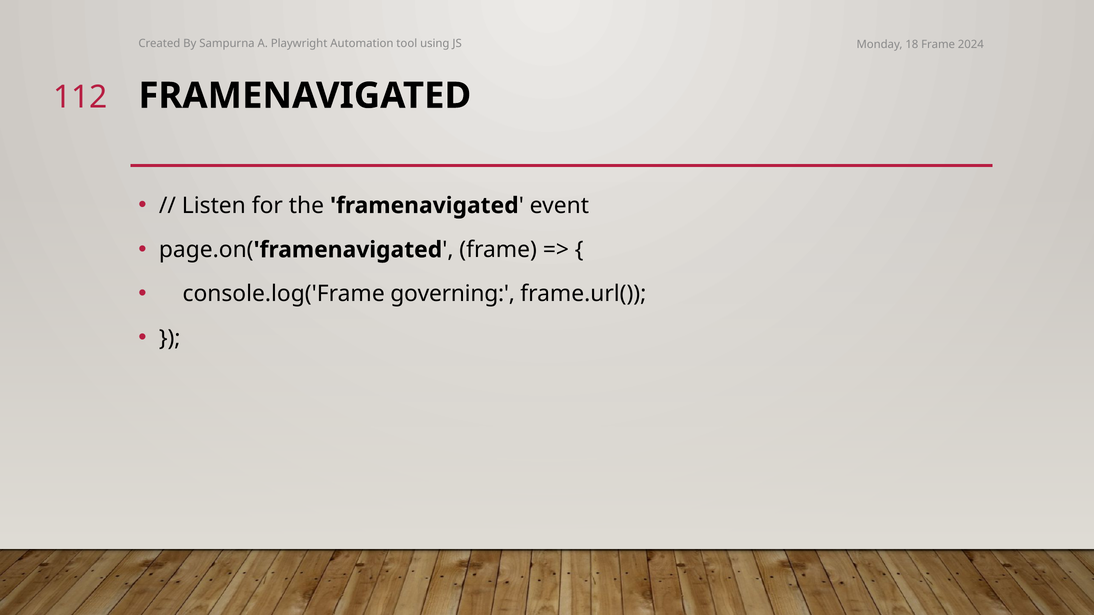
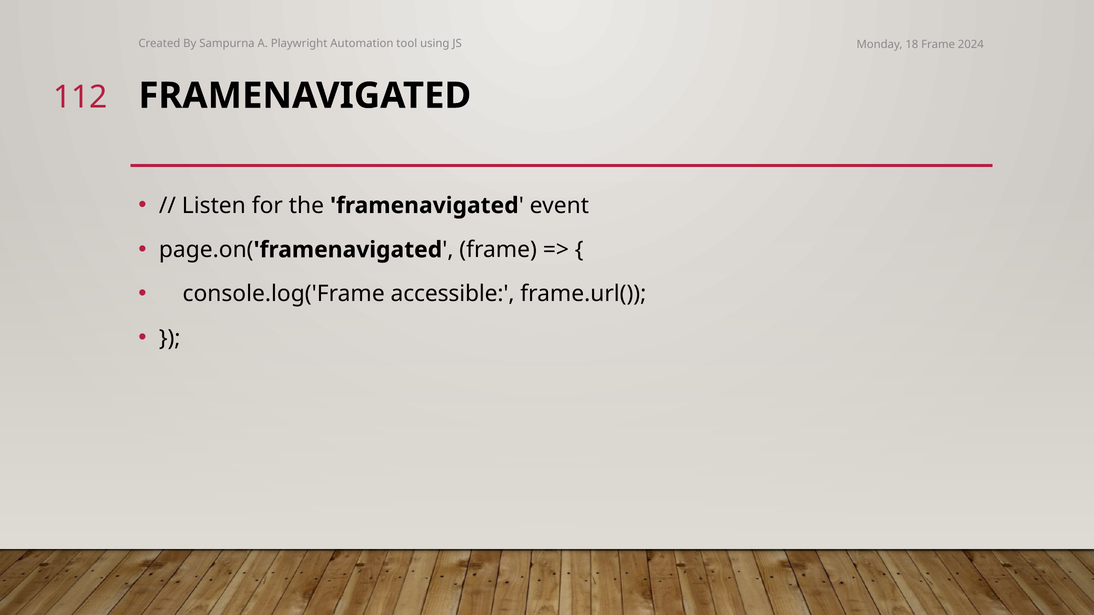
governing: governing -> accessible (453, 294)
